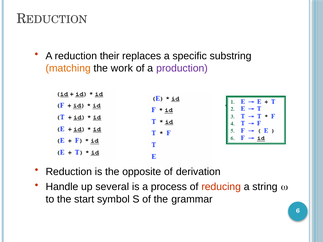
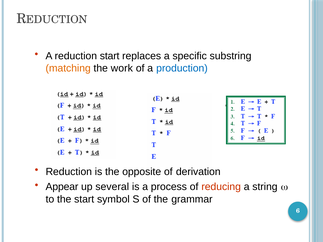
reduction their: their -> start (110, 56)
production colour: purple -> blue (182, 68)
Handle: Handle -> Appear (62, 187)
